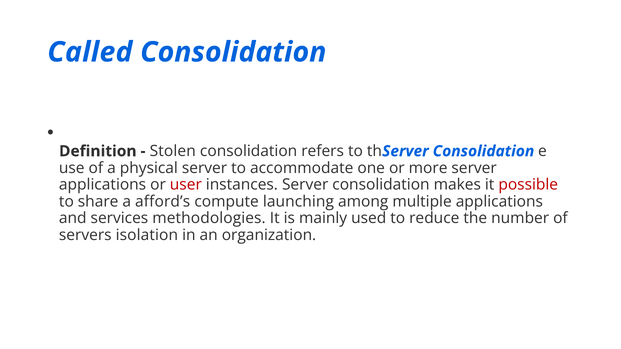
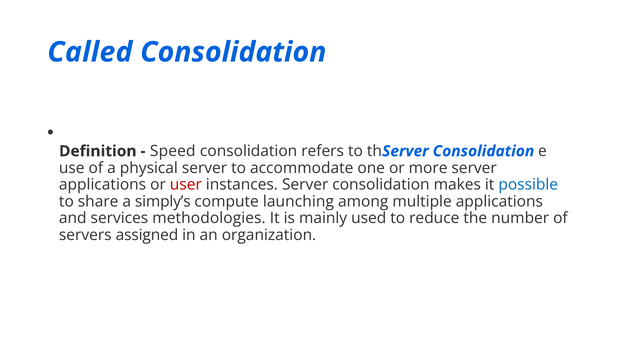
Stolen: Stolen -> Speed (173, 151)
possible colour: red -> blue (528, 185)
afford’s: afford’s -> simply’s (163, 202)
isolation: isolation -> assigned (147, 235)
